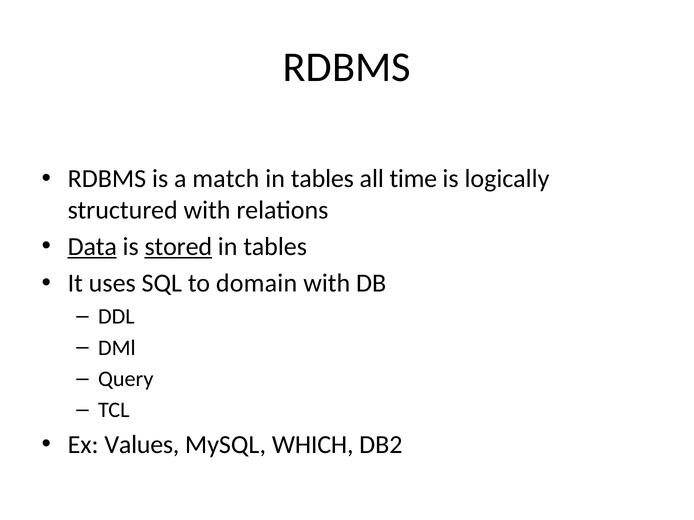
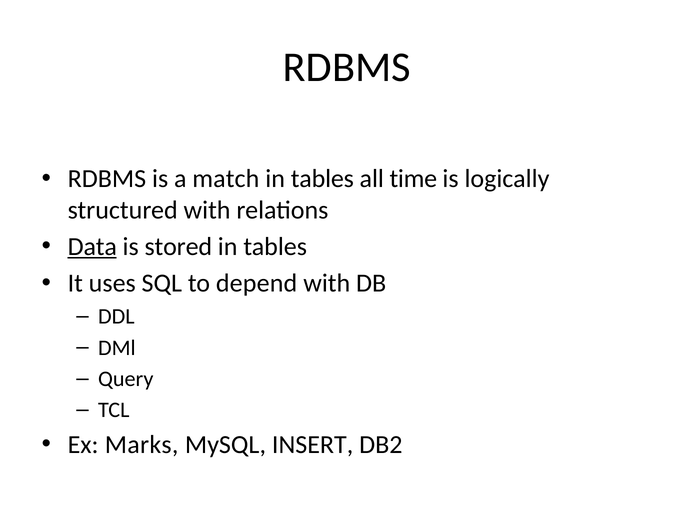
stored underline: present -> none (178, 247)
domain: domain -> depend (257, 284)
Values: Values -> Marks (142, 445)
WHICH: WHICH -> INSERT (313, 445)
